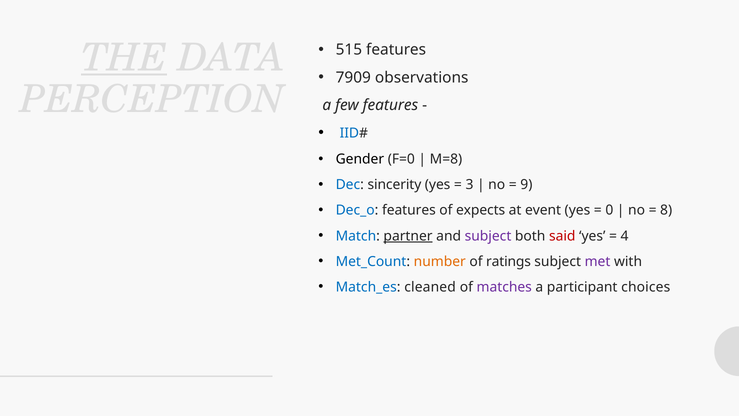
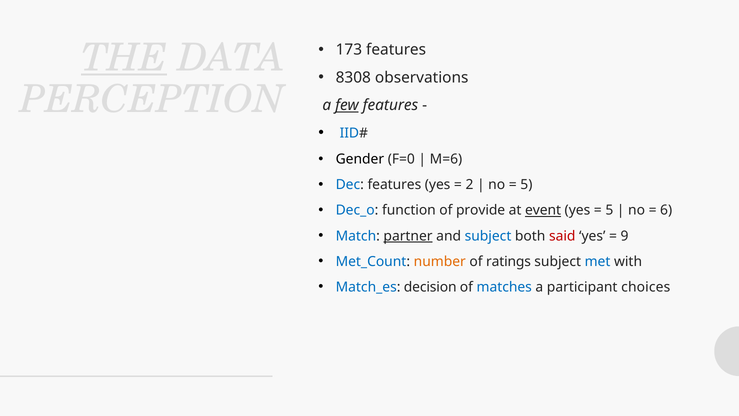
515: 515 -> 173 (349, 50)
7909: 7909 -> 8308 (353, 77)
few underline: none -> present (347, 105)
M=8: M=8 -> M=6 (446, 159)
Dec sincerity: sincerity -> features (394, 185)
3: 3 -> 2 (469, 185)
9: 9 -> 5 (526, 185)
Dec_o features: features -> function (409, 210)
expects: expects -> provide (481, 210)
event underline: none -> present (543, 210)
0: 0 -> 5 (609, 210)
8: 8 -> 6 (666, 210)
subject colour: purple -> blue (488, 236)
4: 4 -> 9 (625, 236)
met colour: purple -> blue (598, 261)
cleaned: cleaned -> decision (430, 287)
matches colour: purple -> blue (504, 287)
